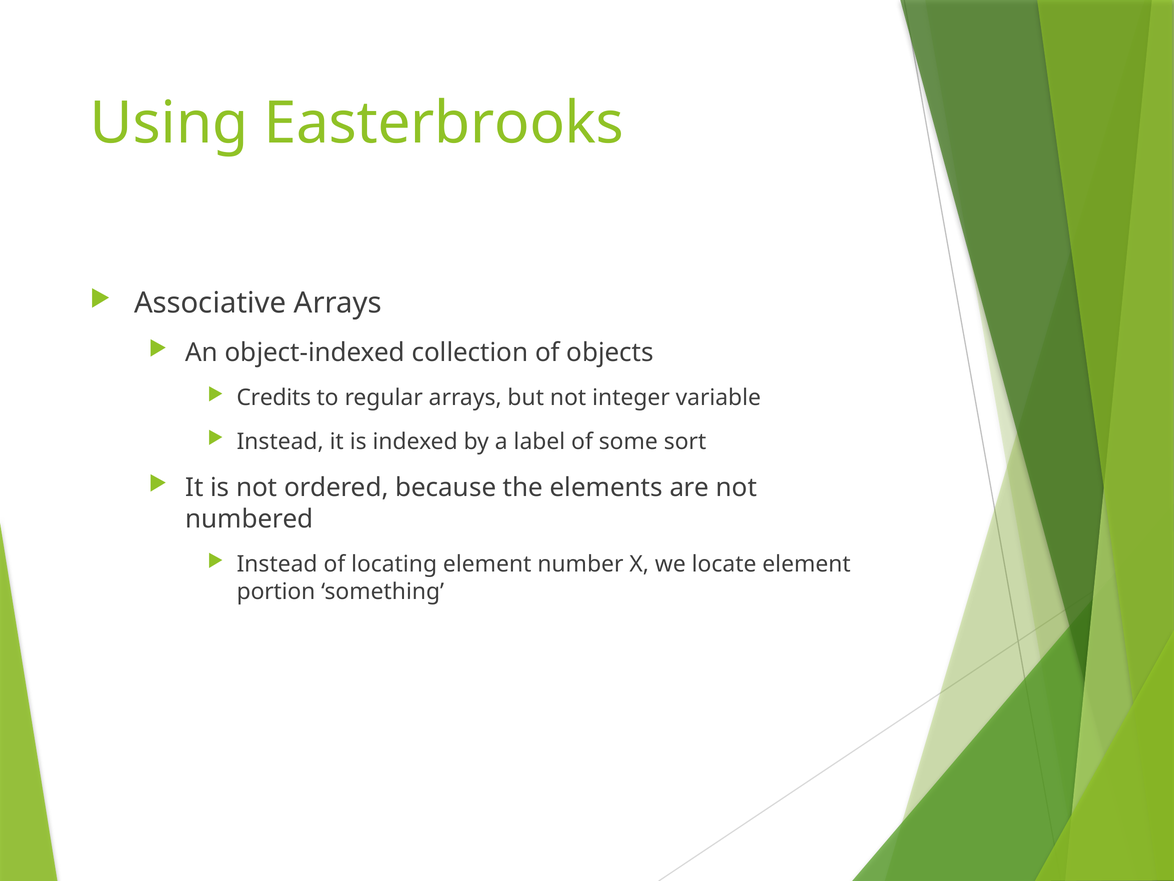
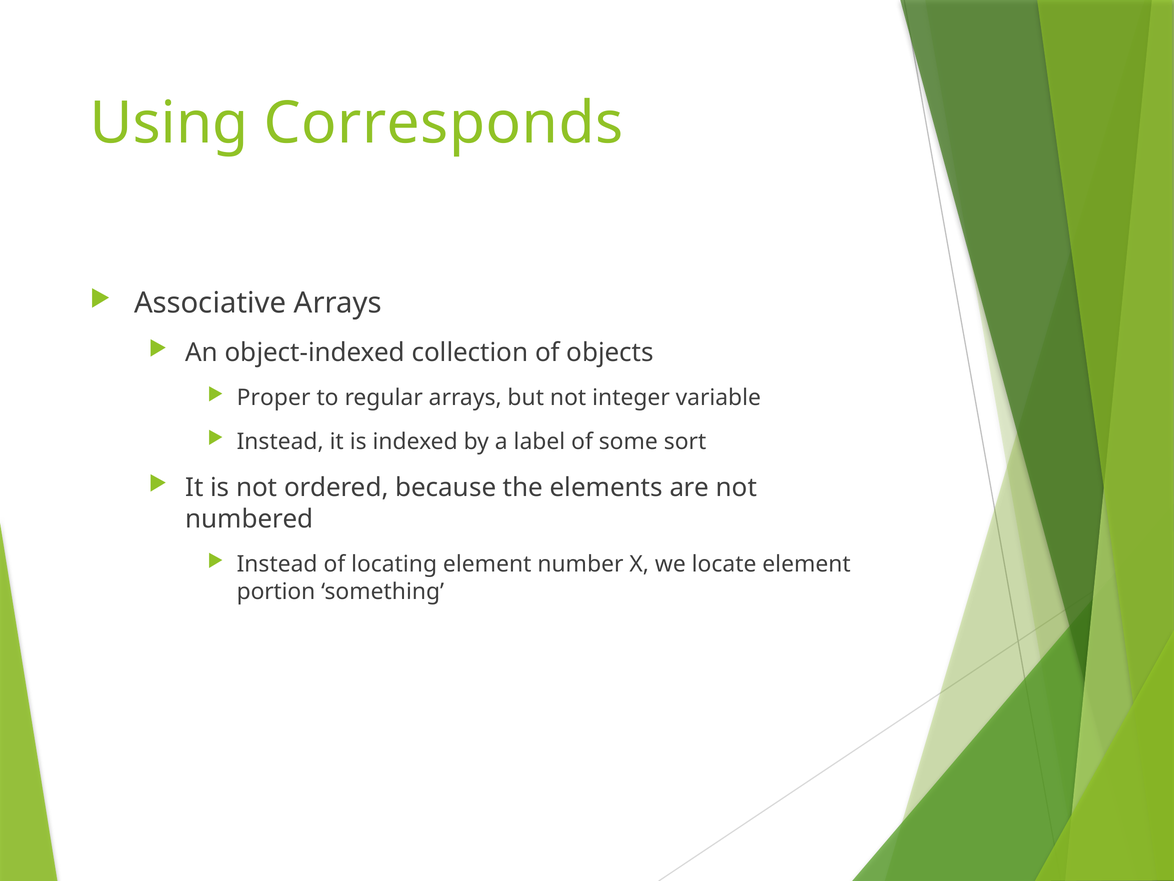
Easterbrooks: Easterbrooks -> Corresponds (443, 123)
Credits: Credits -> Proper (274, 398)
